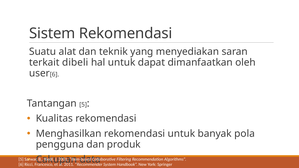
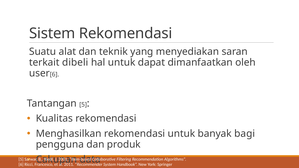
pola: pola -> bagi (245, 134)
